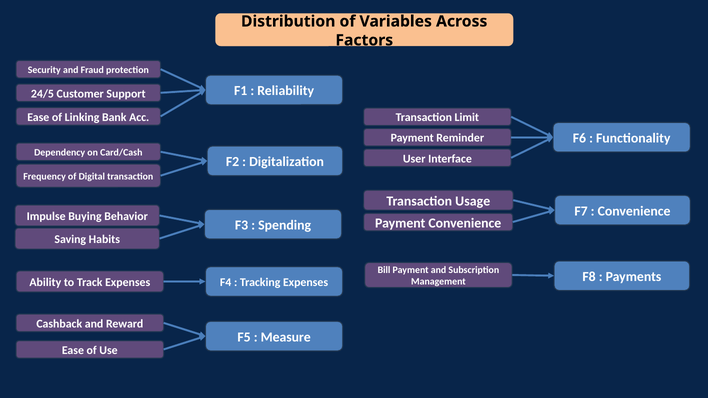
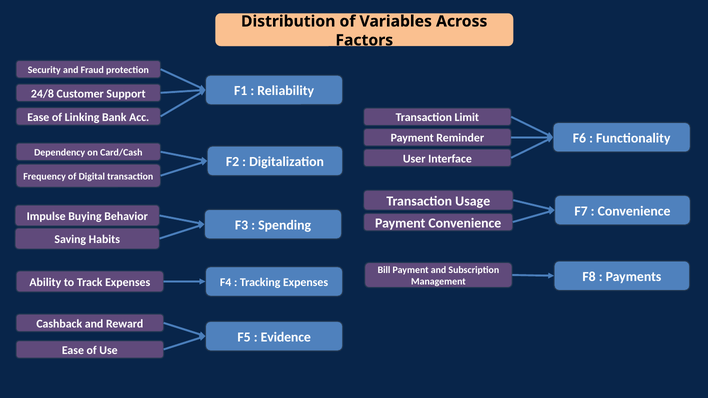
24/5: 24/5 -> 24/8 (42, 94)
Measure: Measure -> Evidence (286, 337)
